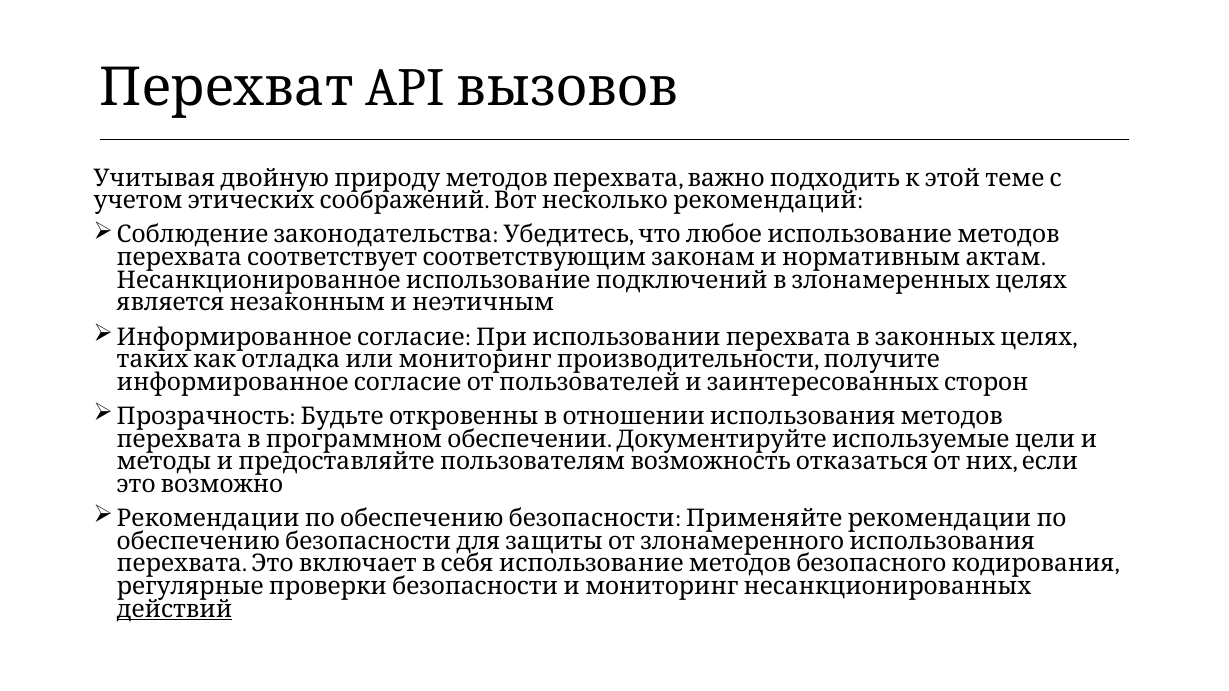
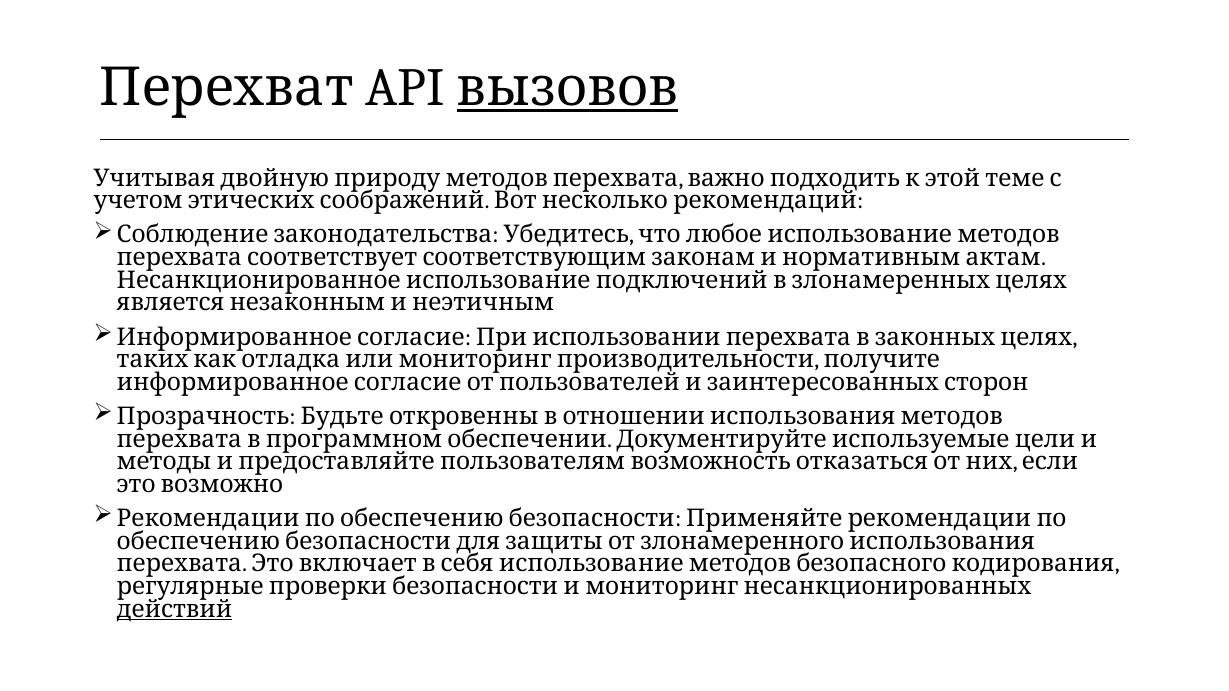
вызовов underline: none -> present (567, 88)
